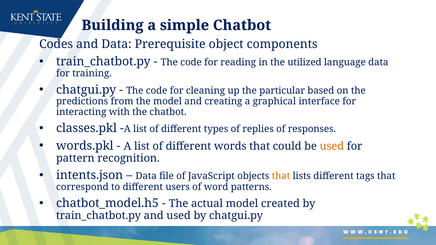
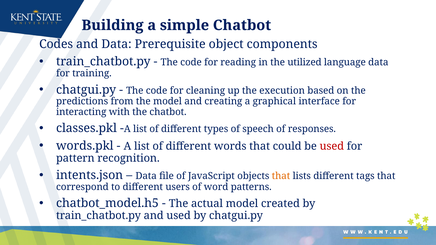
particular: particular -> execution (282, 91)
replies: replies -> speech (258, 129)
used colour: orange -> red (332, 146)
